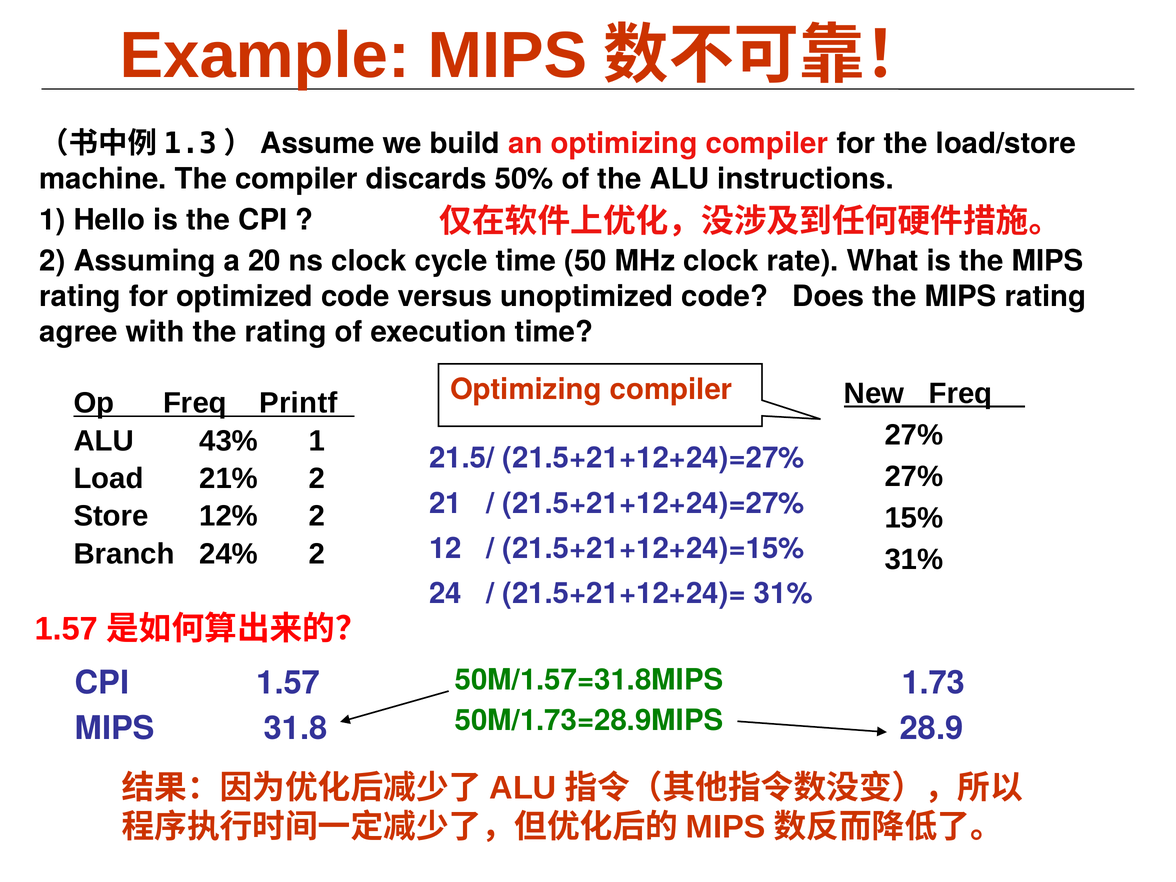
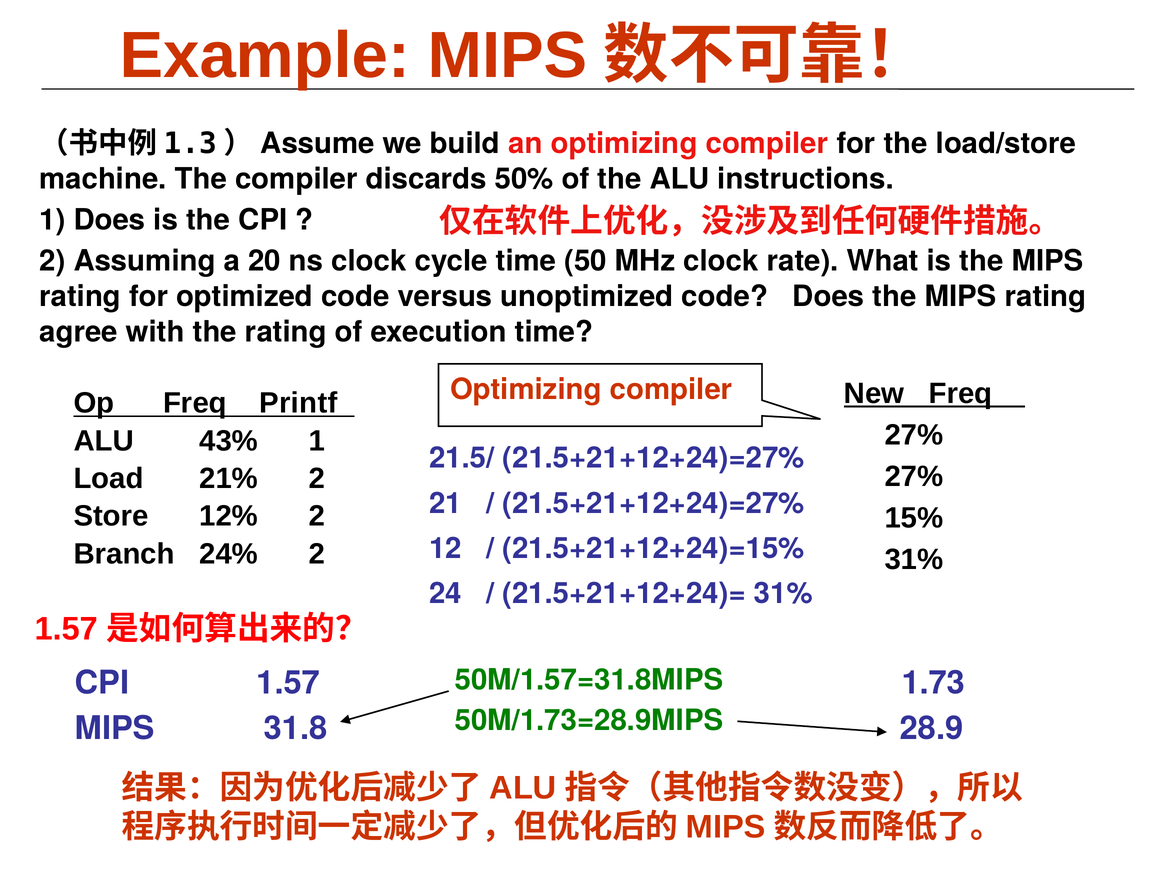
1 Hello: Hello -> Does (109, 220)
